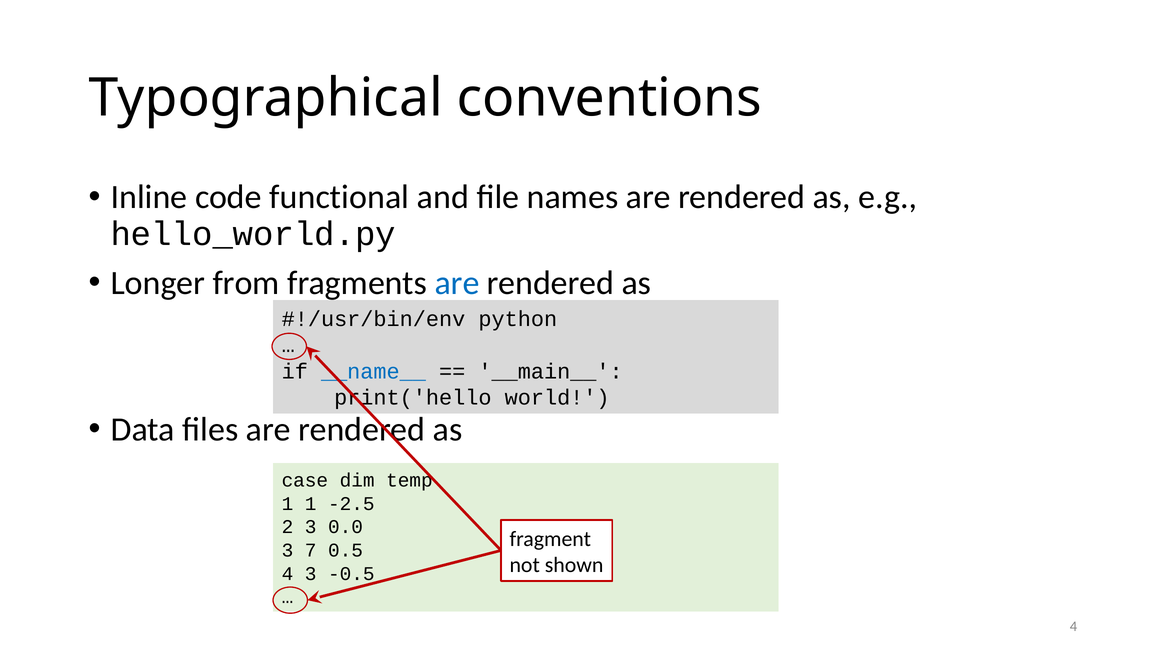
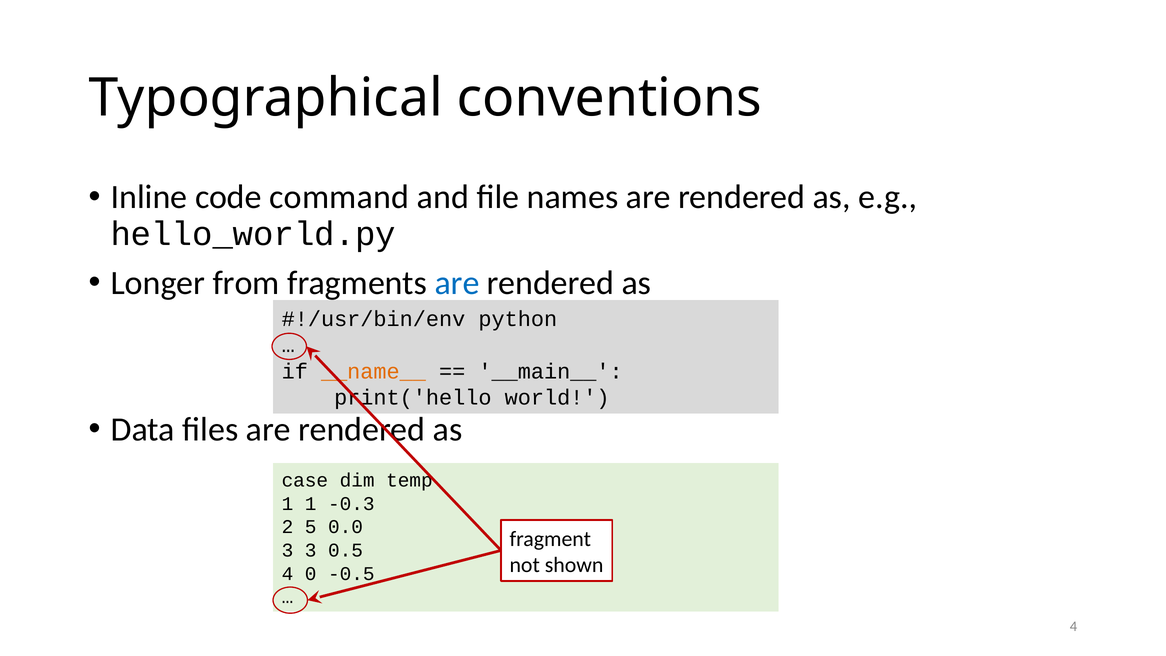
functional: functional -> command (339, 197)
__name__ colour: blue -> orange (373, 371)
-2.5: -2.5 -> -0.3 (351, 504)
2 3: 3 -> 5 (311, 527)
3 7: 7 -> 3 (311, 550)
4 3: 3 -> 0 (311, 574)
